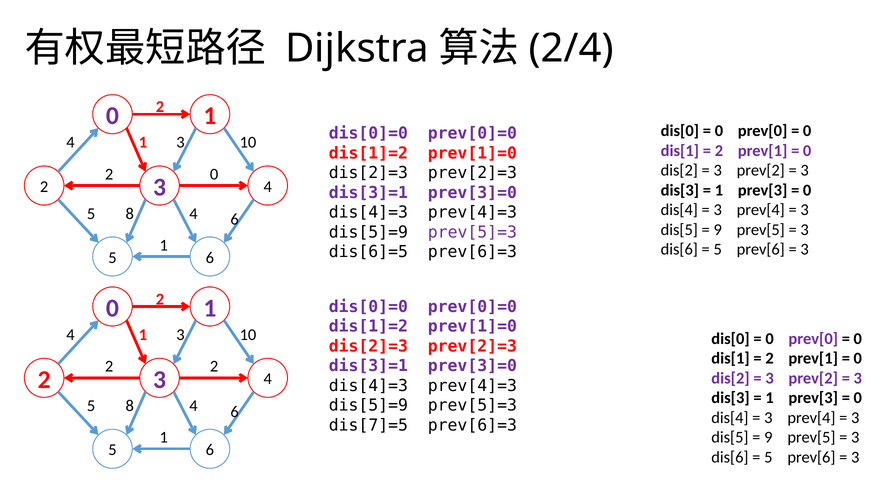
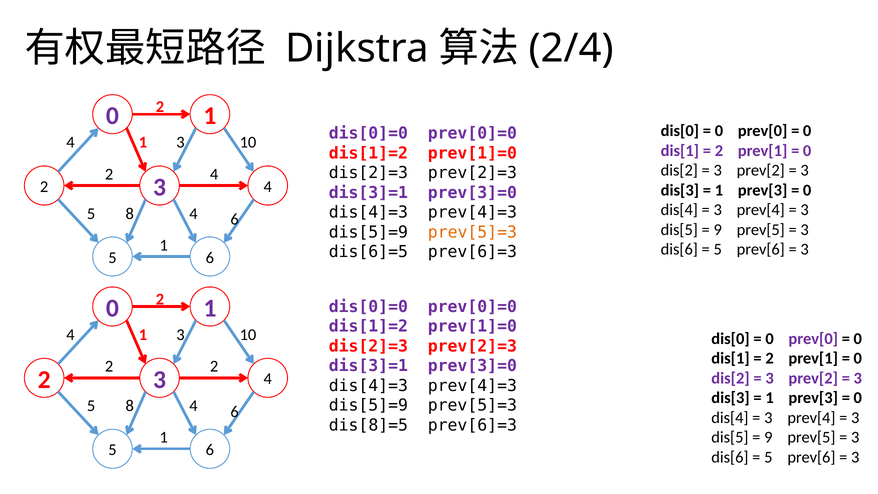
2 0: 0 -> 4 (214, 174)
prev[5]=3 colour: purple -> orange (472, 232)
dis[7]=5: dis[7]=5 -> dis[8]=5 (368, 425)
